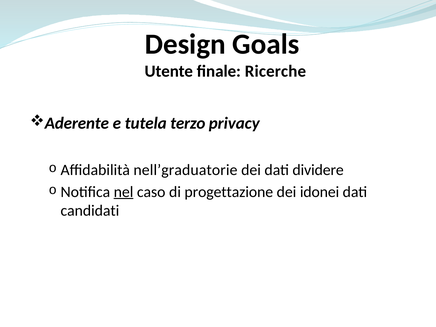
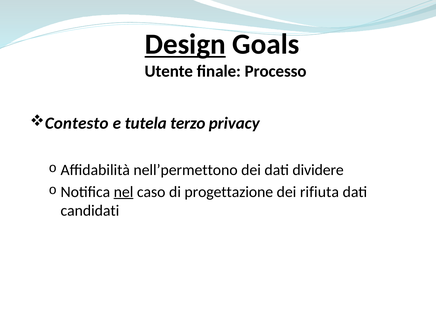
Design underline: none -> present (185, 44)
Ricerche: Ricerche -> Processo (276, 71)
Aderente: Aderente -> Contesto (77, 123)
nell’graduatorie: nell’graduatorie -> nell’permettono (186, 170)
idonei: idonei -> rifiuta (319, 192)
